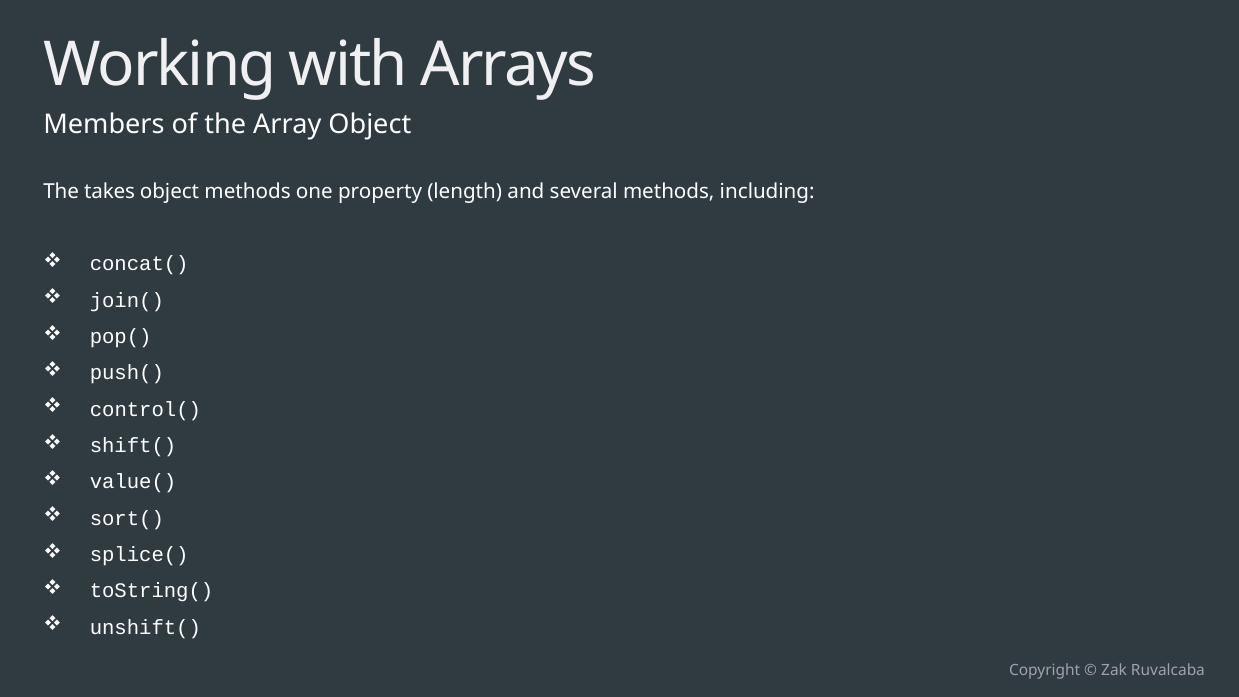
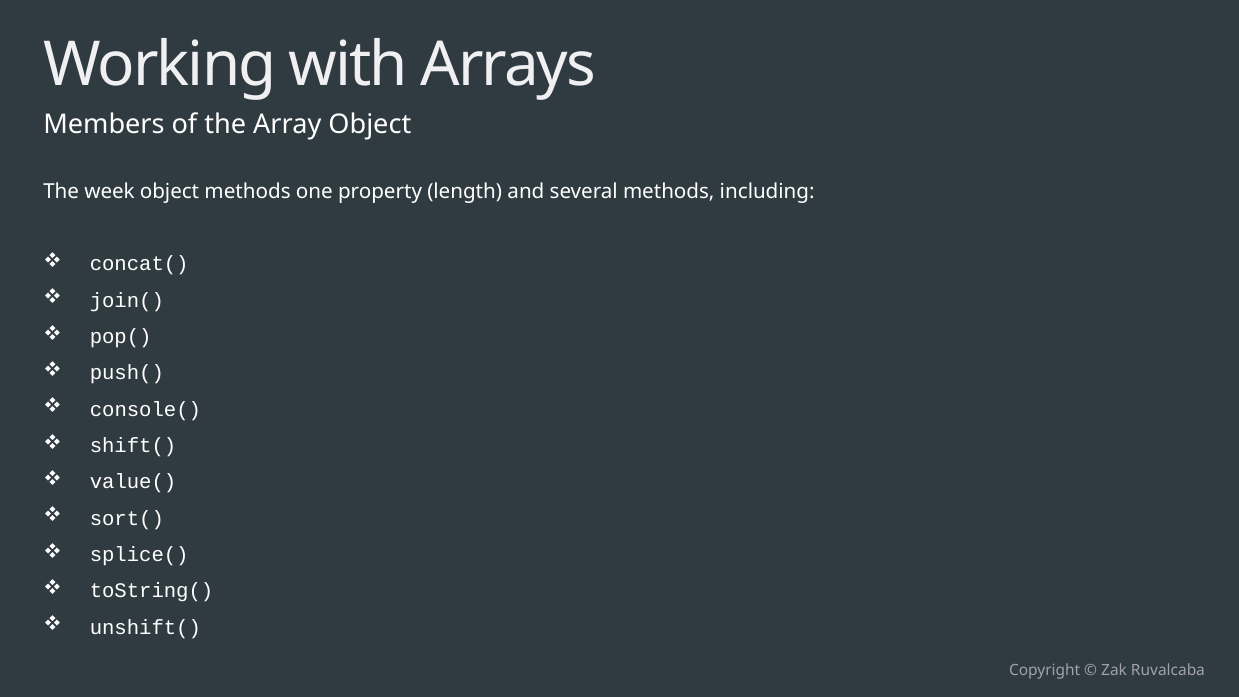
takes: takes -> week (110, 191)
control(: control( -> console( (145, 409)
